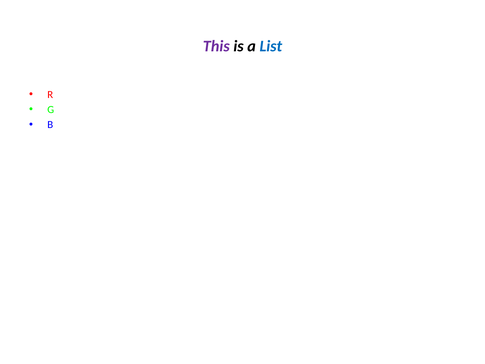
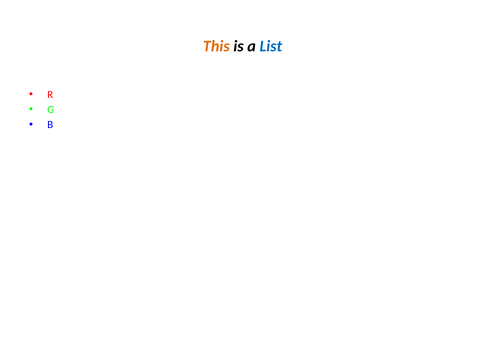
This colour: purple -> orange (216, 46)
